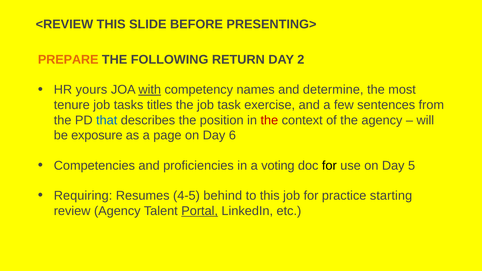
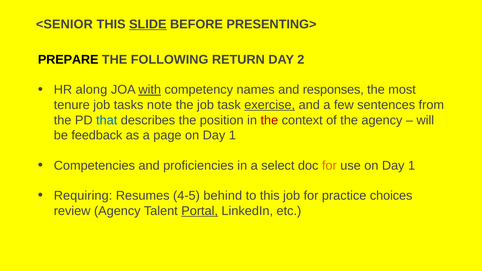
<REVIEW: <REVIEW -> <SENIOR (64, 24)
SLIDE underline: none -> present (148, 24)
PREPARE colour: orange -> black (68, 60)
yours: yours -> along (91, 90)
determine: determine -> responses (333, 90)
titles: titles -> note (160, 105)
exercise underline: none -> present (270, 105)
exposure: exposure -> feedback (97, 136)
6: 6 -> 1 (232, 136)
voting: voting -> select (278, 166)
for colour: black -> orange (329, 166)
use on Day 5: 5 -> 1 (412, 166)
starting: starting -> choices (391, 196)
